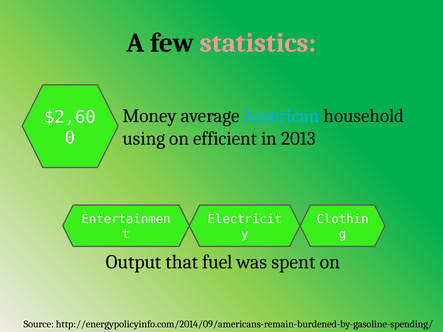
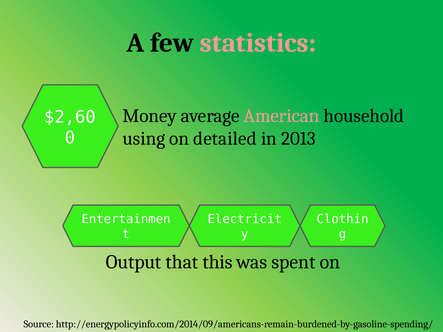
American colour: light blue -> pink (281, 116)
efficient: efficient -> detailed (225, 139)
fuel: fuel -> this (217, 262)
